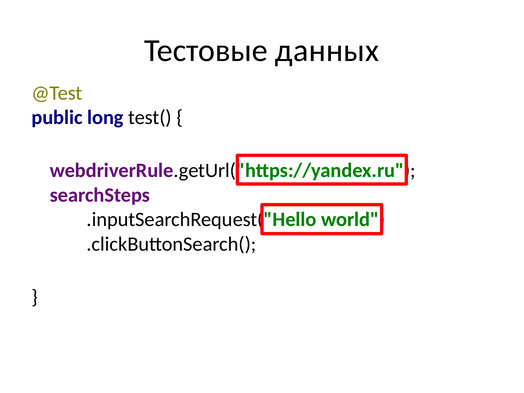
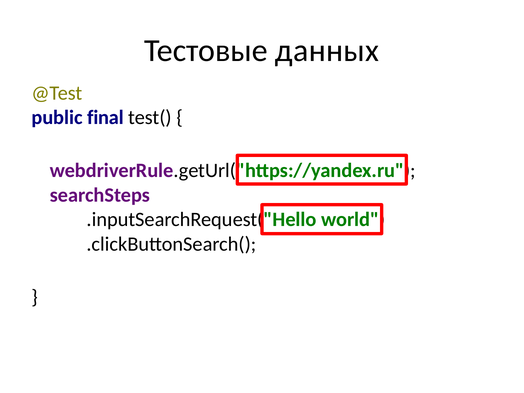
long: long -> final (106, 118)
